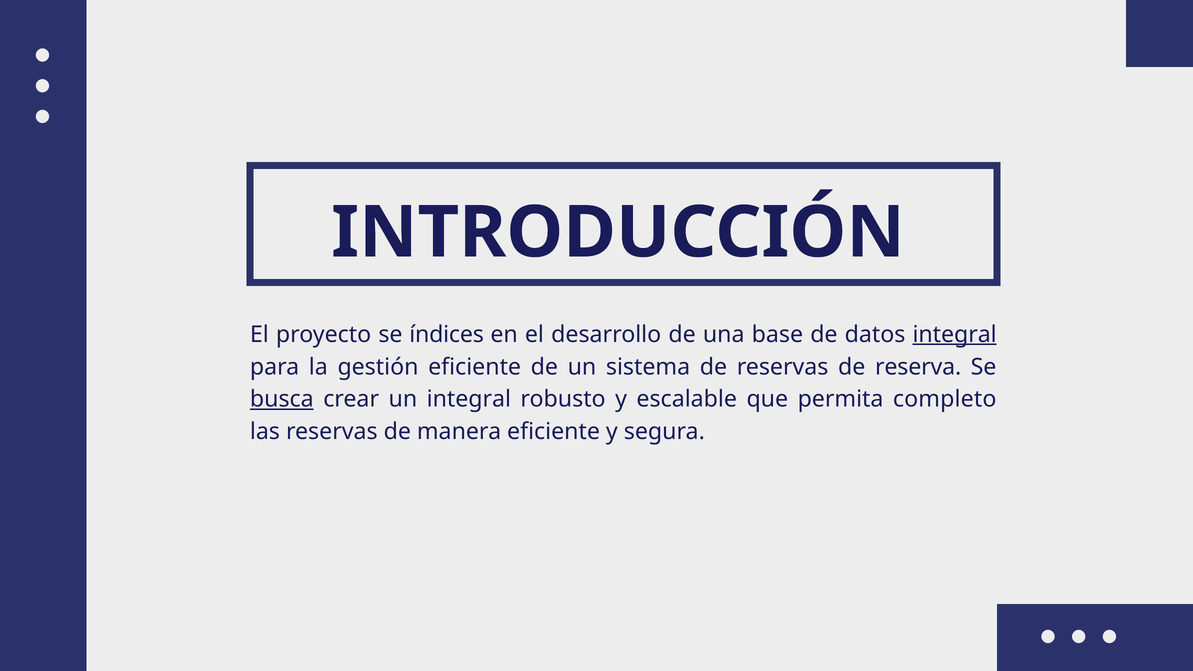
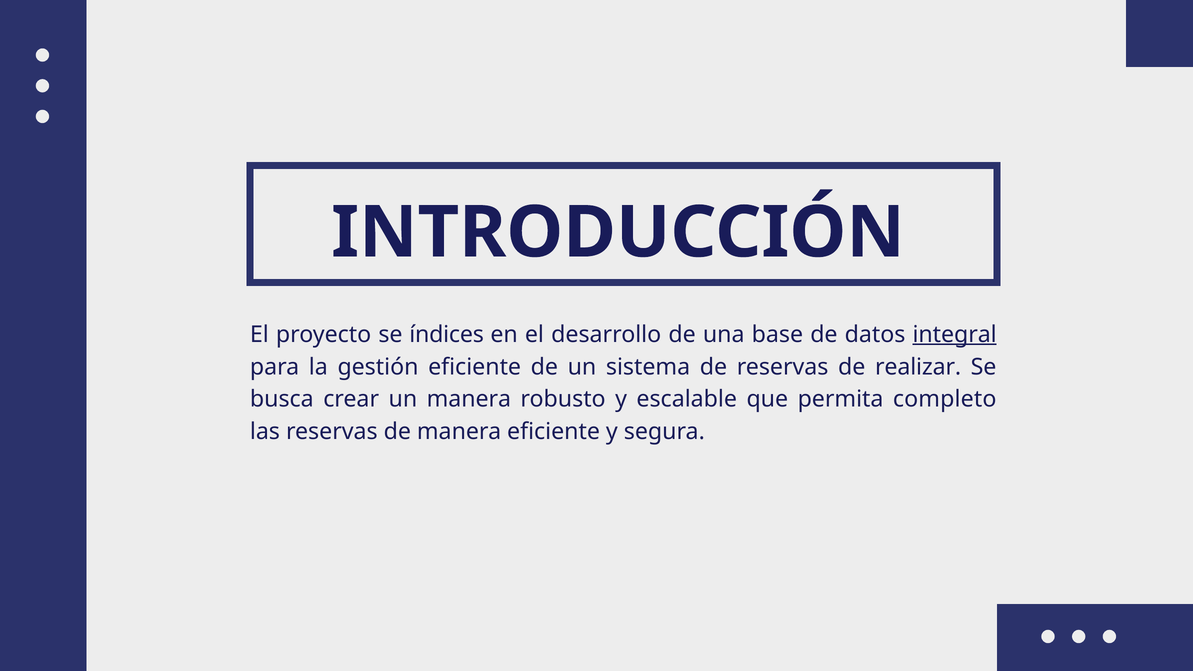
reserva: reserva -> realizar (918, 367)
busca underline: present -> none (282, 399)
un integral: integral -> manera (469, 399)
